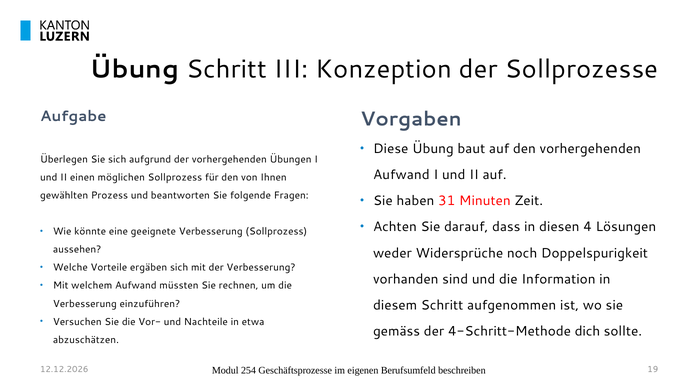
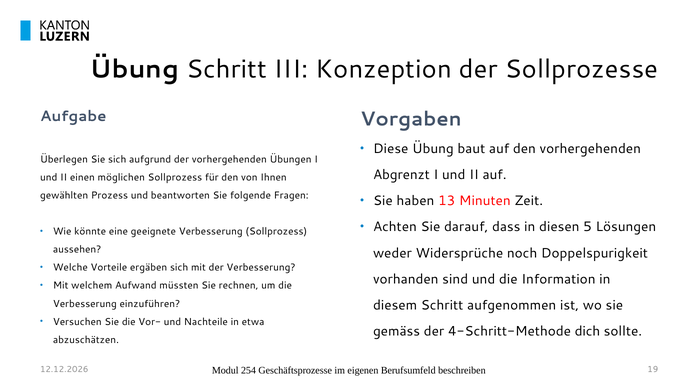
Aufwand: Aufwand -> Abgrenzt (401, 175)
31: 31 -> 13 (447, 201)
4: 4 -> 5 (588, 227)
